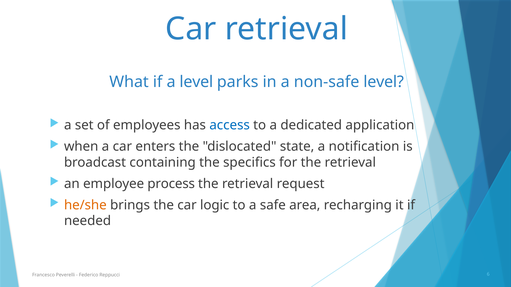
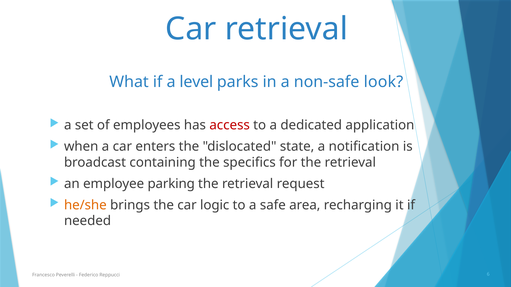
non-safe level: level -> look (383, 82)
access colour: blue -> red (230, 125)
process: process -> parking (171, 184)
